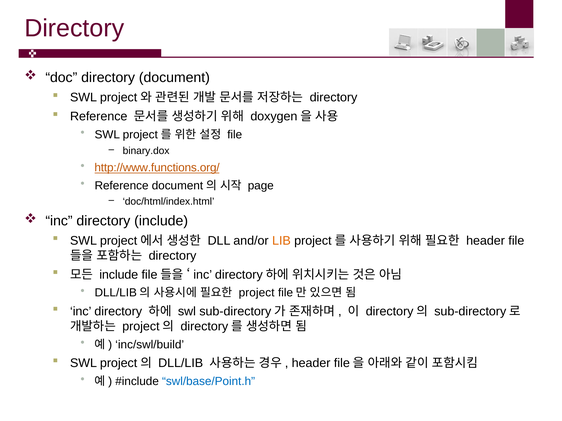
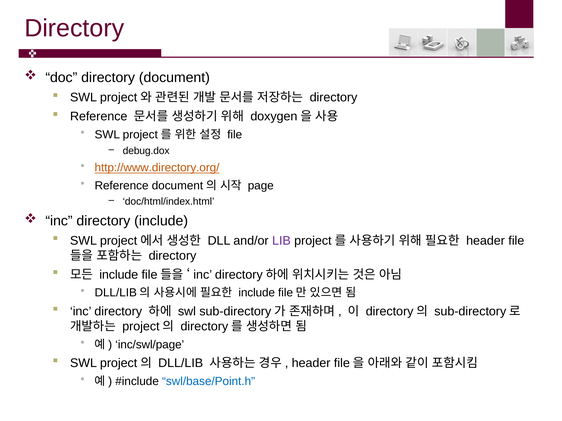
binary.dox: binary.dox -> debug.dox (146, 151)
http://www.functions.org/: http://www.functions.org/ -> http://www.directory.org/ (157, 168)
LIB colour: orange -> purple (281, 241)
project: project -> include (257, 293)
inc/swl/build: inc/swl/build -> inc/swl/page (150, 345)
